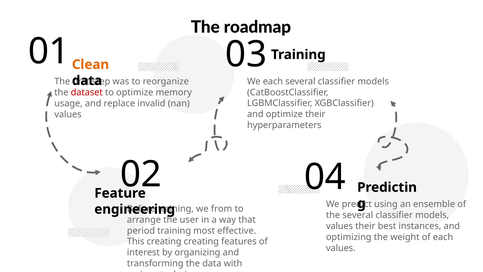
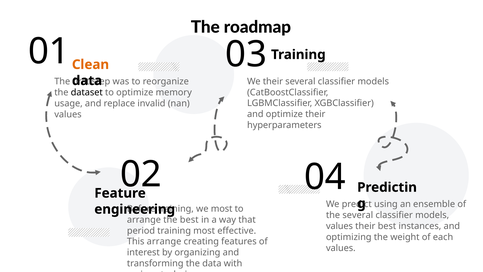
We each: each -> their (273, 81)
dataset colour: red -> black (87, 92)
we from: from -> most (222, 209)
the user: user -> best (189, 219)
This creating: creating -> arrange (164, 241)
